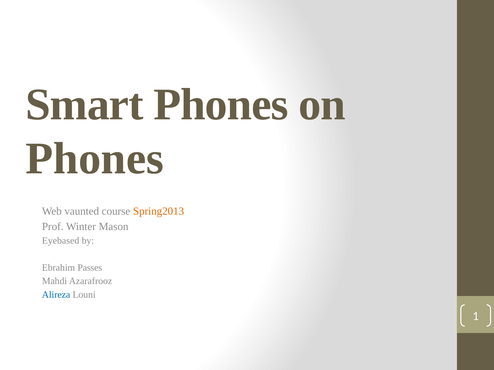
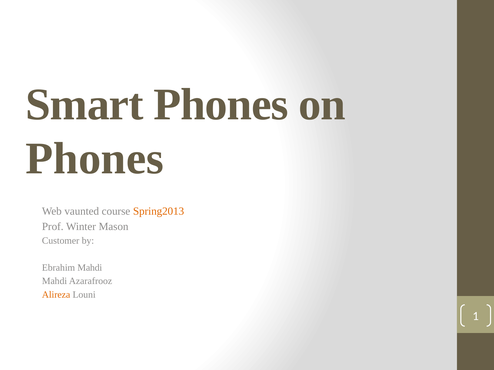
Eyebased: Eyebased -> Customer (61, 241)
Ebrahim Passes: Passes -> Mahdi (90, 268)
Alireza colour: blue -> orange (56, 295)
